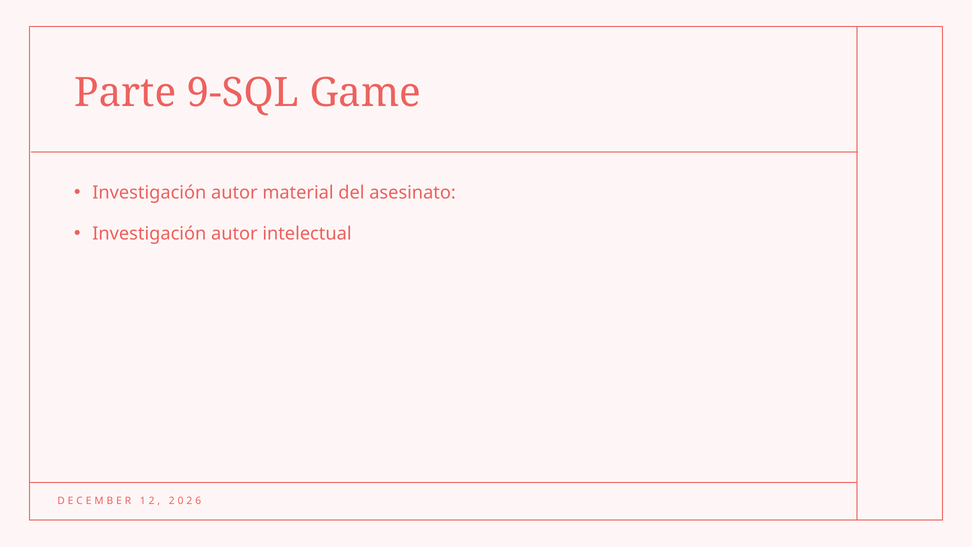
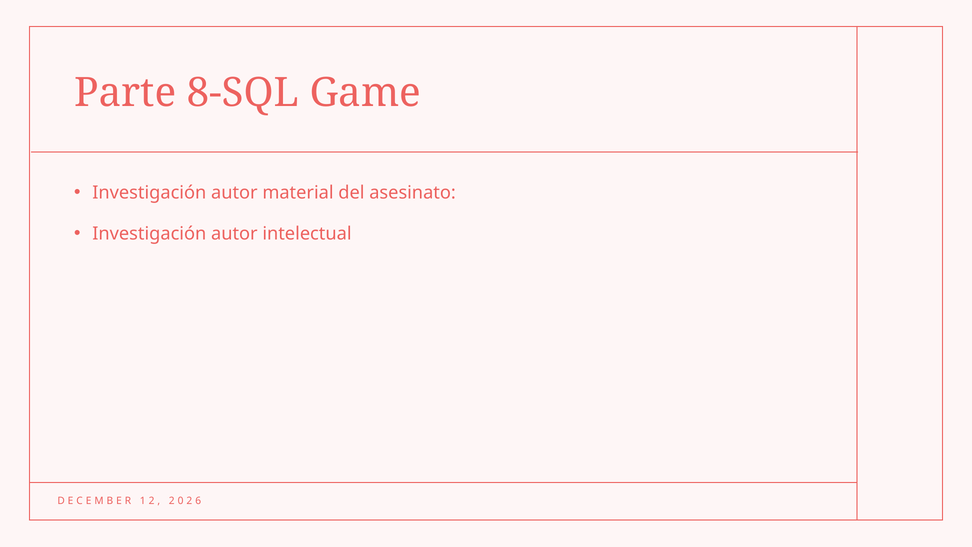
9-SQL: 9-SQL -> 8-SQL (243, 93)
